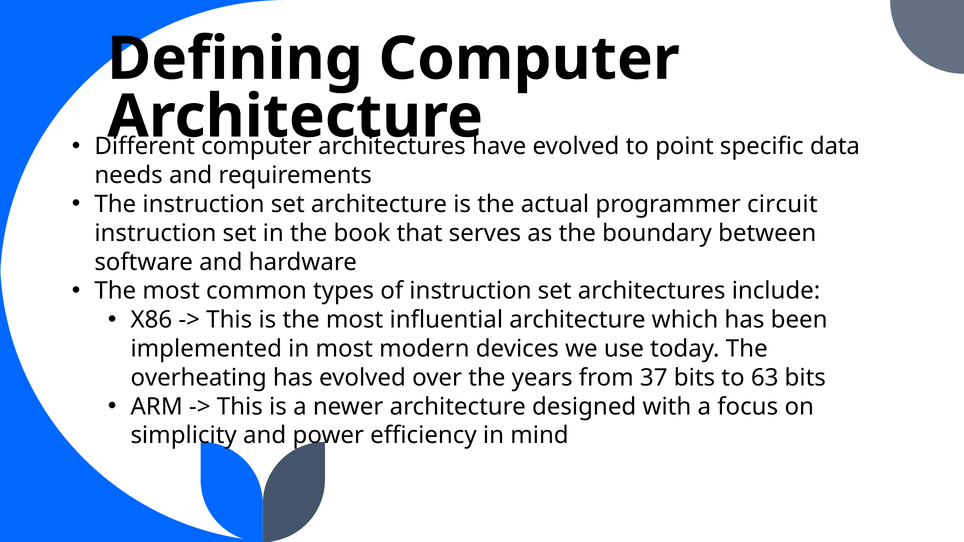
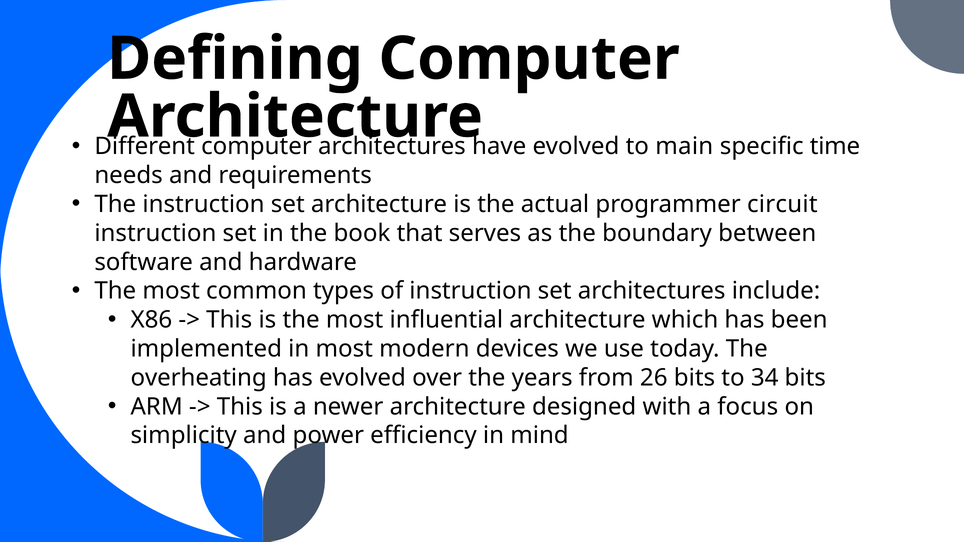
point: point -> main (684, 147)
data: data -> time (835, 147)
37: 37 -> 26 (654, 378)
63: 63 -> 34 (765, 378)
